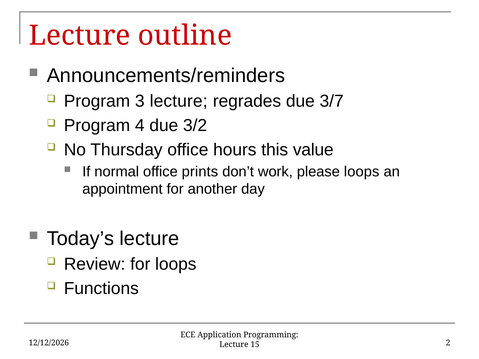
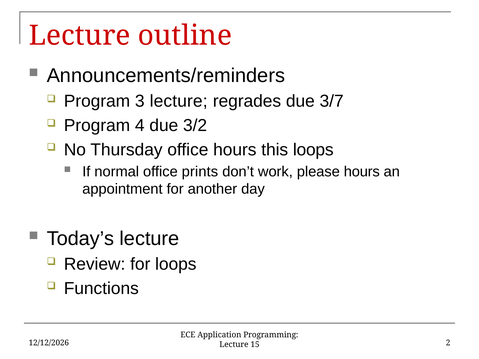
this value: value -> loops (313, 150)
please loops: loops -> hours (362, 172)
